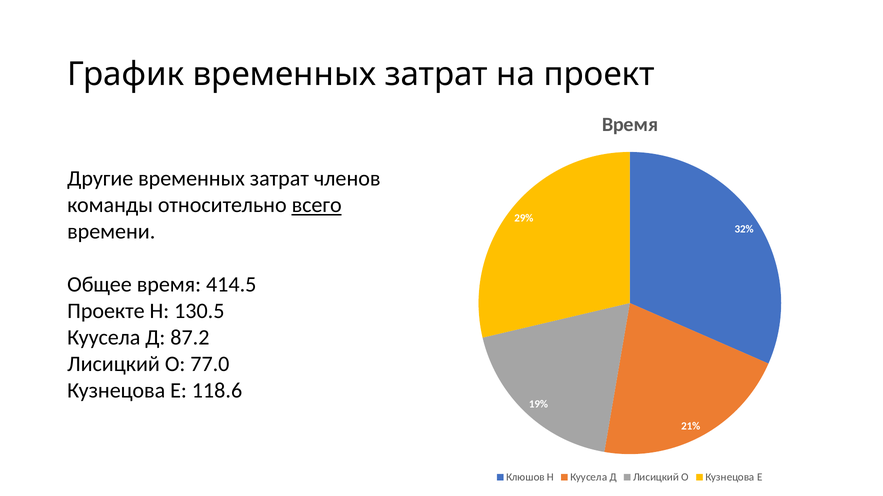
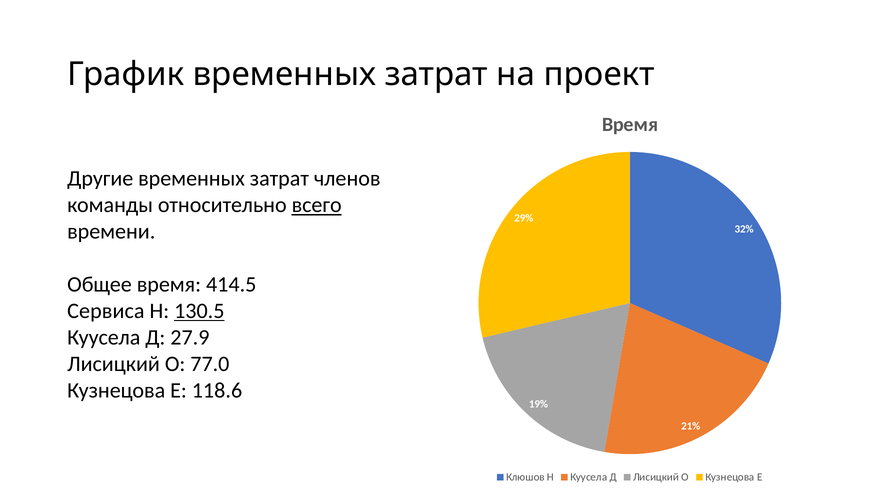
Проекте: Проекте -> Сервиса (106, 311)
130.5 underline: none -> present (199, 311)
87.2: 87.2 -> 27.9 (190, 338)
